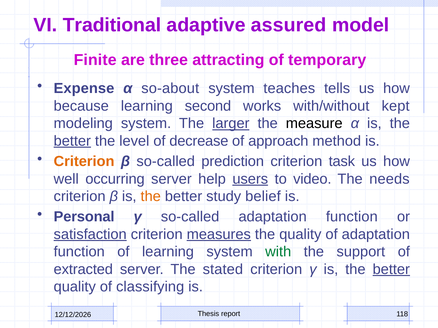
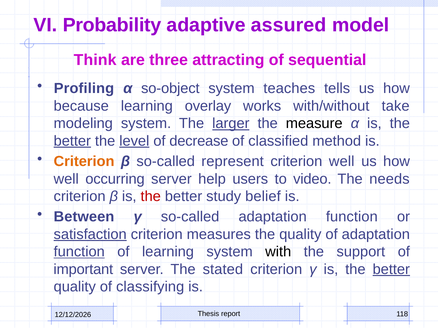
Traditional: Traditional -> Probability (112, 25)
Finite: Finite -> Think (95, 60)
temporary: temporary -> sequential (327, 60)
Expense: Expense -> Profiling (84, 89)
so-about: so-about -> so-object (170, 89)
second: second -> overlay (208, 106)
kept: kept -> take (396, 106)
level underline: none -> present (134, 141)
approach: approach -> classified (278, 141)
prediction: prediction -> represent (233, 162)
criterion task: task -> well (342, 162)
users underline: present -> none (250, 179)
the colour: orange -> red (151, 197)
Personal: Personal -> Between (84, 217)
measures underline: present -> none (219, 235)
function underline: none -> present (79, 252)
with colour: green -> black (278, 252)
extracted: extracted -> important (83, 270)
